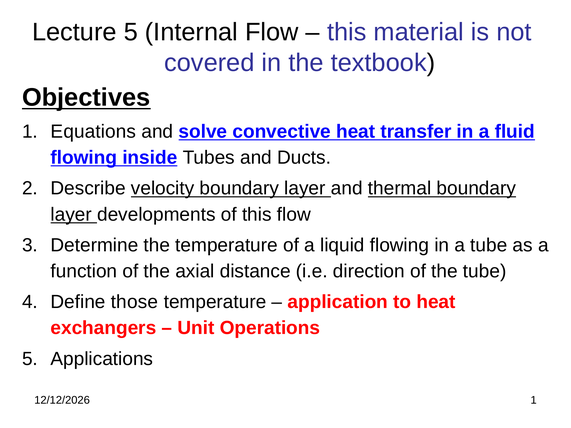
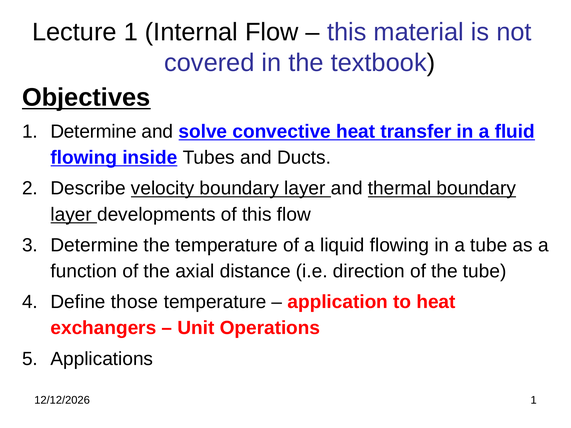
Lecture 5: 5 -> 1 (131, 32)
1 Equations: Equations -> Determine (94, 132)
